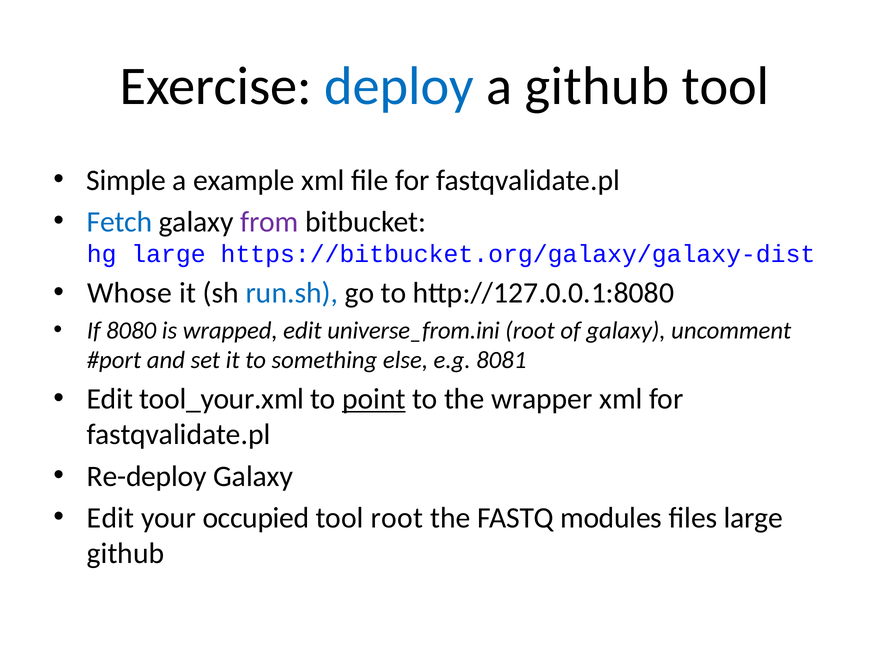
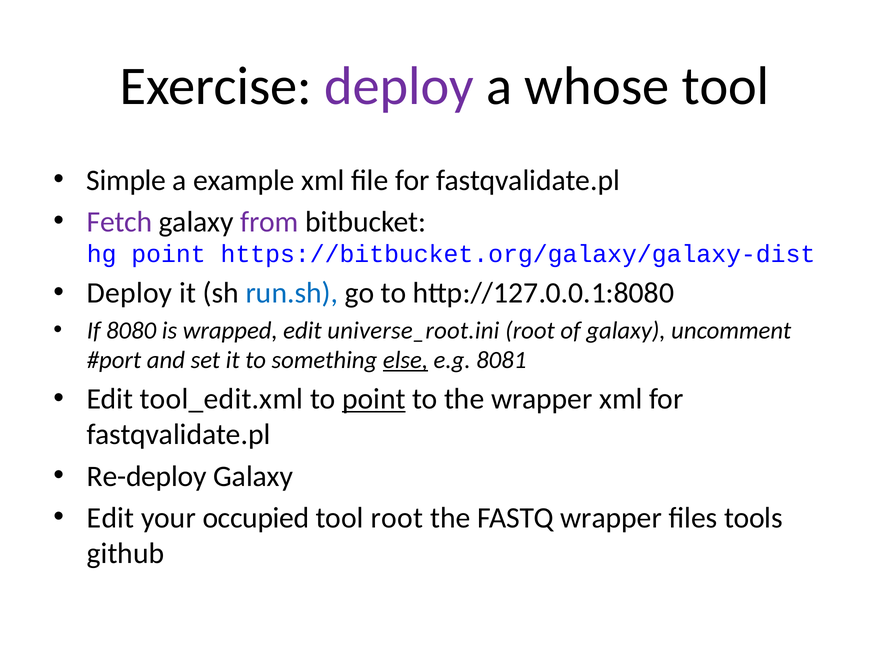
deploy colour: blue -> purple (399, 86)
a github: github -> whose (597, 86)
Fetch colour: blue -> purple (120, 222)
hg large: large -> point (168, 254)
Whose: Whose -> Deploy (130, 293)
universe_from.ini: universe_from.ini -> universe_root.ini (413, 330)
else underline: none -> present (405, 360)
tool_your.xml: tool_your.xml -> tool_edit.xml (221, 399)
FASTQ modules: modules -> wrapper (611, 517)
files large: large -> tools (753, 517)
